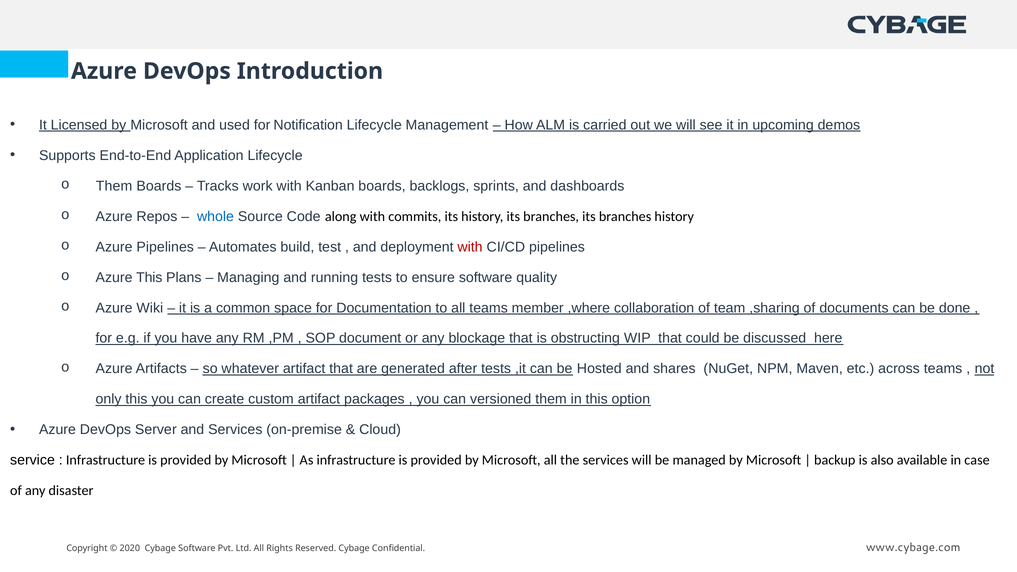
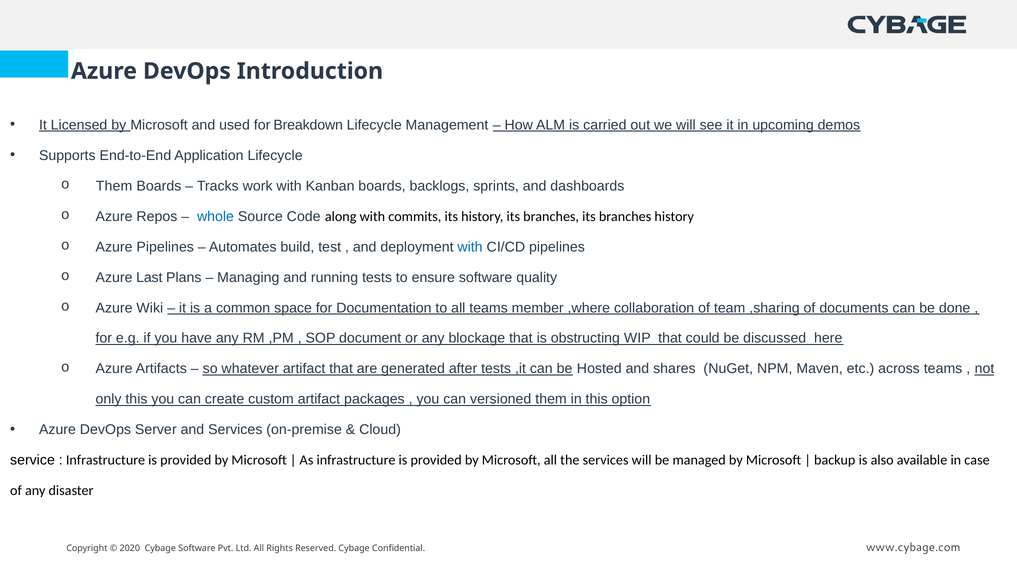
Notification: Notification -> Breakdown (308, 125)
with colour: red -> blue (470, 247)
Azure This: This -> Last (149, 277)
